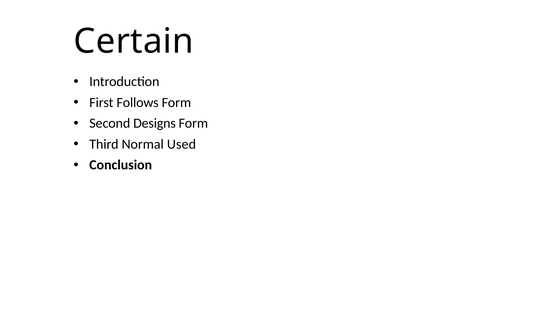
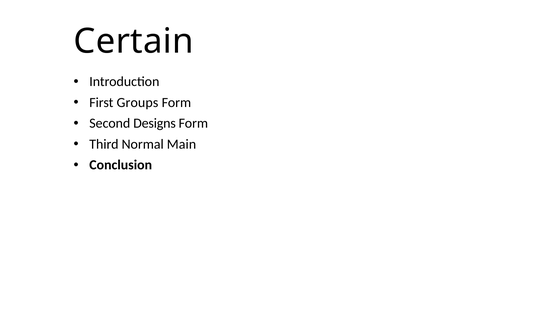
Follows: Follows -> Groups (137, 102)
Used: Used -> Main (181, 144)
